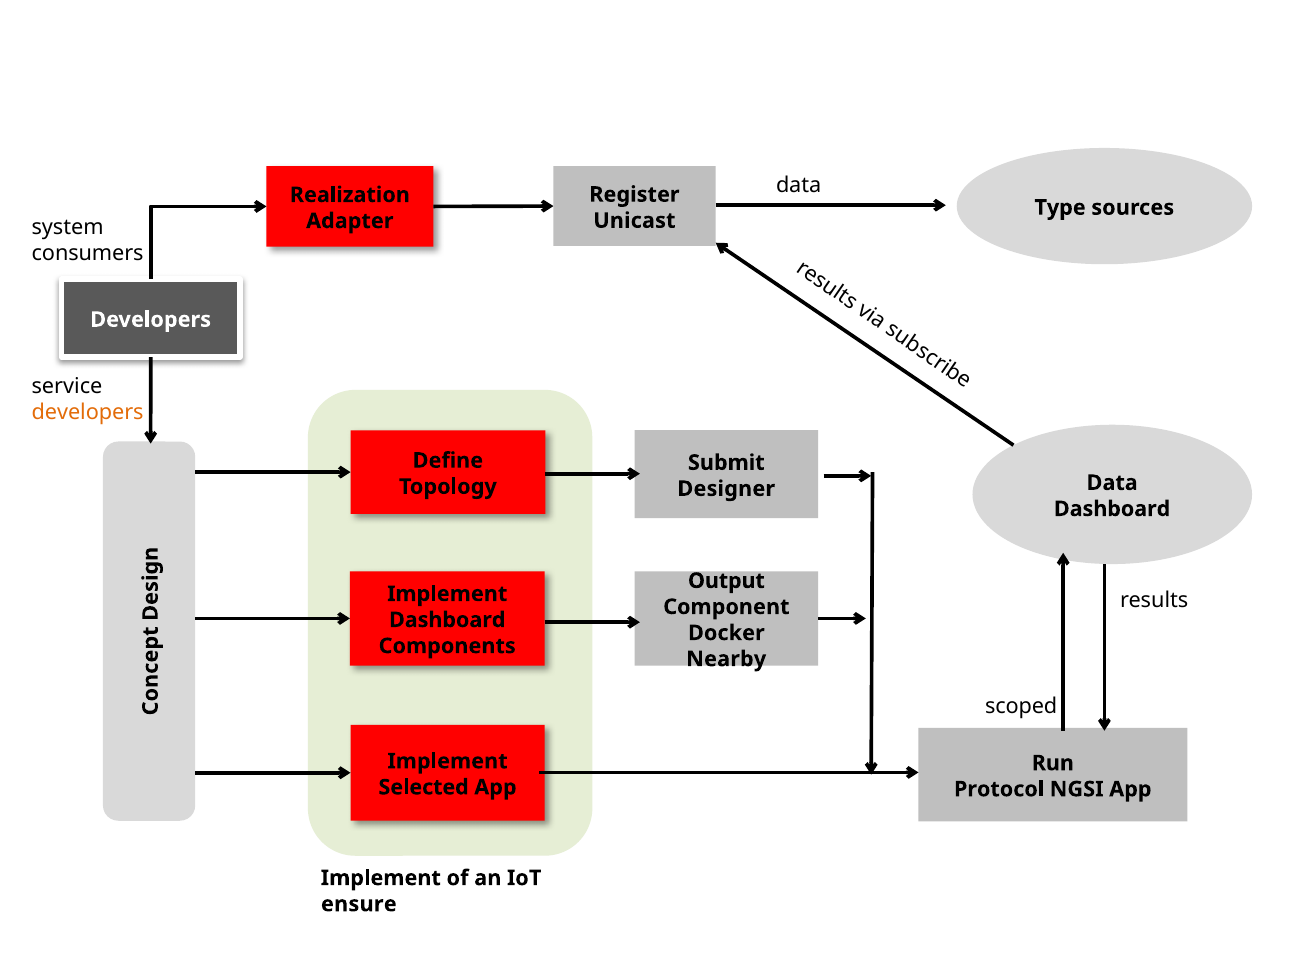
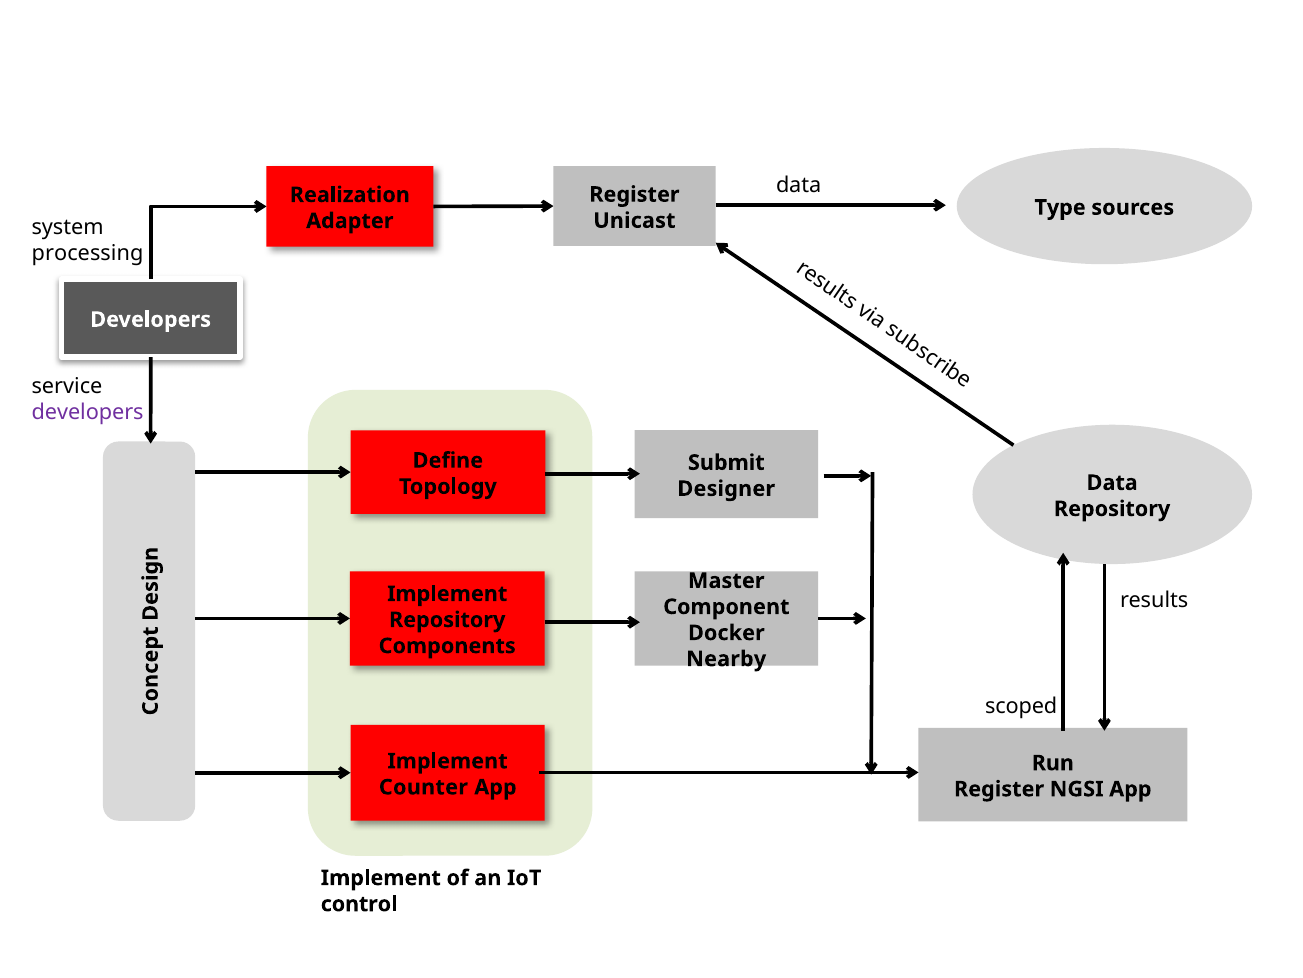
consumers: consumers -> processing (88, 253)
developers colour: orange -> purple (88, 412)
Dashboard: Dashboard -> Repository (1112, 508)
Output: Output -> Master (726, 580)
Dashboard: Dashboard -> Repository (447, 619)
Selected: Selected -> Counter (423, 787)
Protocol: Protocol -> Register (999, 789)
ensure: ensure -> control (359, 903)
